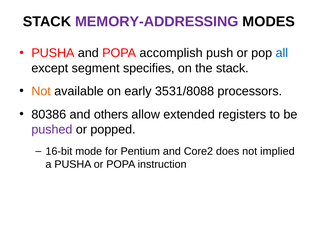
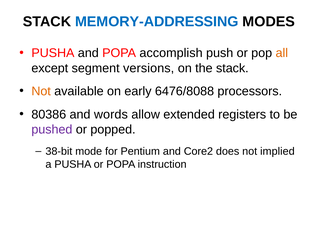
MEMORY-ADDRESSING colour: purple -> blue (157, 22)
all colour: blue -> orange (282, 53)
specifies: specifies -> versions (149, 68)
3531/8088: 3531/8088 -> 6476/8088 (185, 91)
others: others -> words (111, 114)
16-bit: 16-bit -> 38-bit (59, 151)
